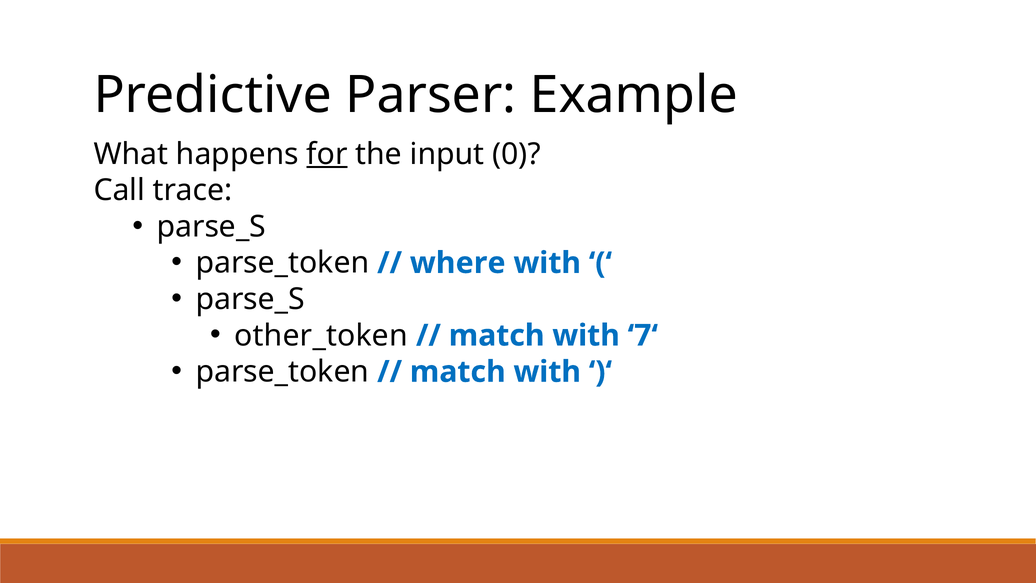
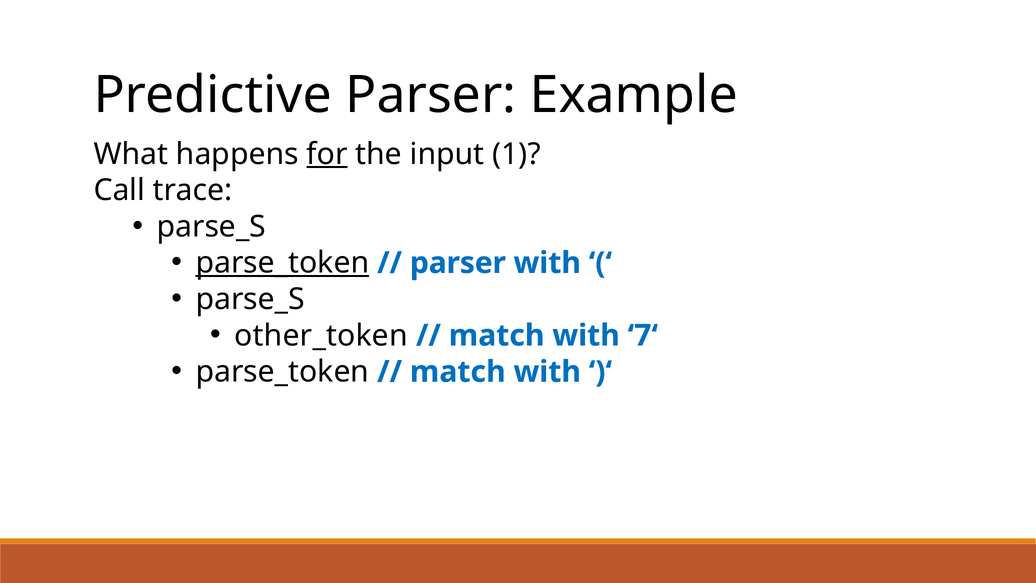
0: 0 -> 1 (516, 154)
parse_token underline: none -> present (282, 263)
where: where -> parser (458, 263)
